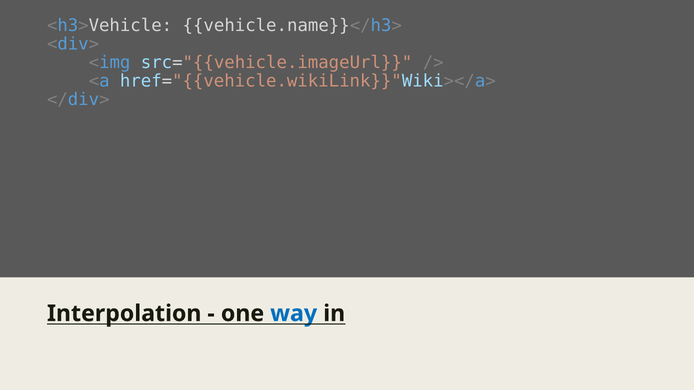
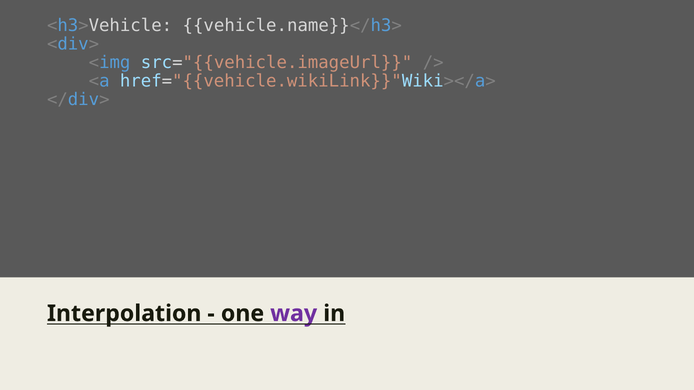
way colour: blue -> purple (294, 314)
